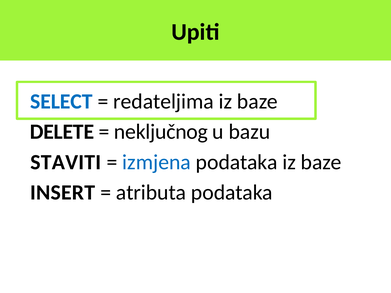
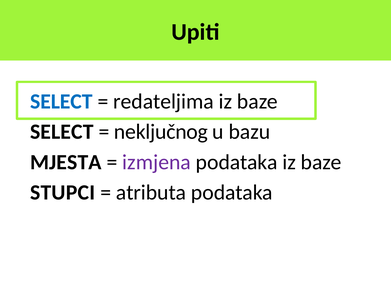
DELETE: DELETE -> SELECT (62, 132)
STAVITI: STAVITI -> MJESTA (66, 162)
izmjena colour: blue -> purple (157, 162)
INSERT: INSERT -> STUPCI (63, 193)
